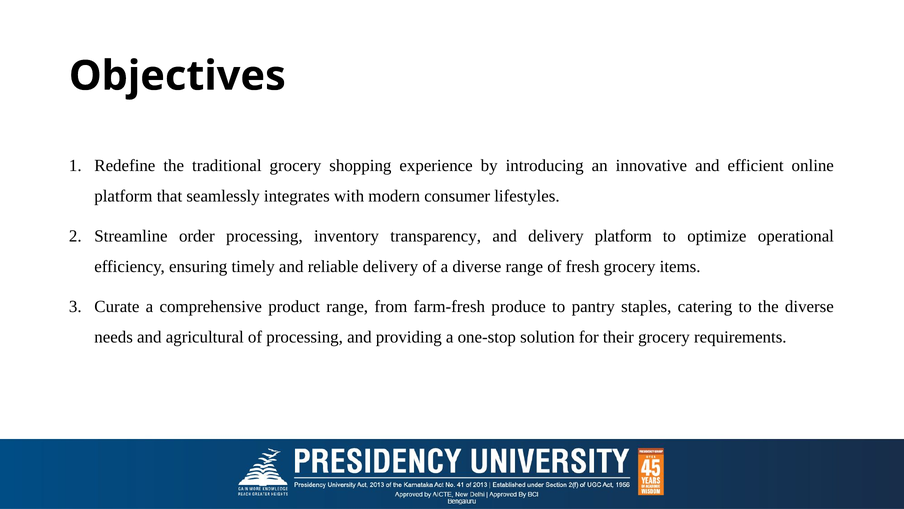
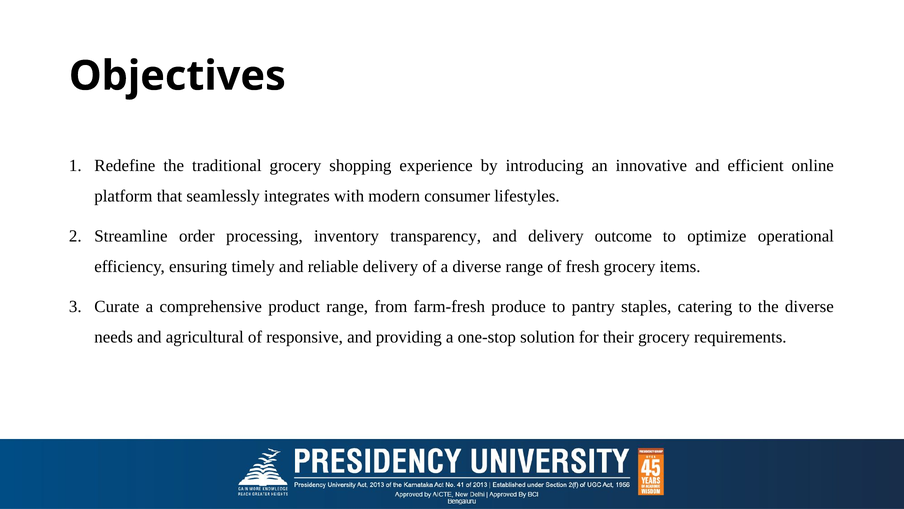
delivery platform: platform -> outcome (623, 236)
of processing: processing -> responsive (305, 337)
